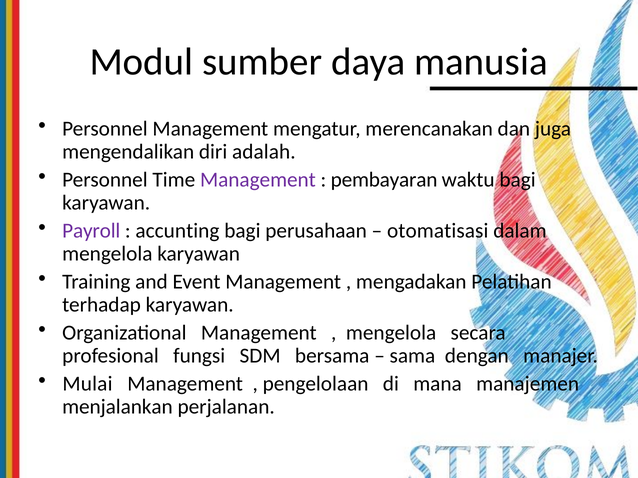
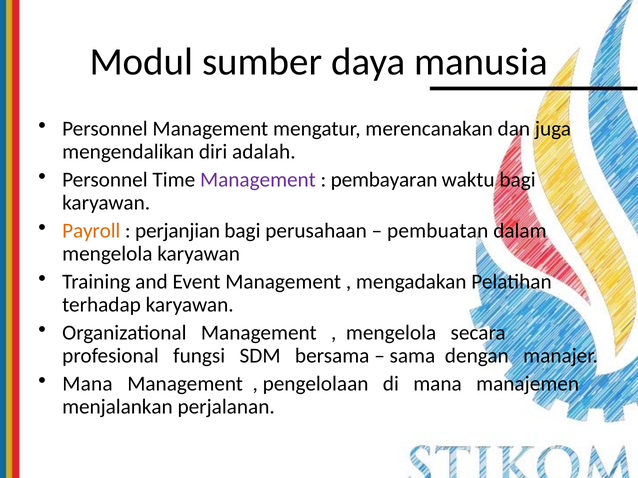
Payroll colour: purple -> orange (91, 231)
accunting: accunting -> perjanjian (178, 231)
otomatisasi: otomatisasi -> pembuatan (438, 231)
Mulai: Mulai -> Mana (87, 384)
